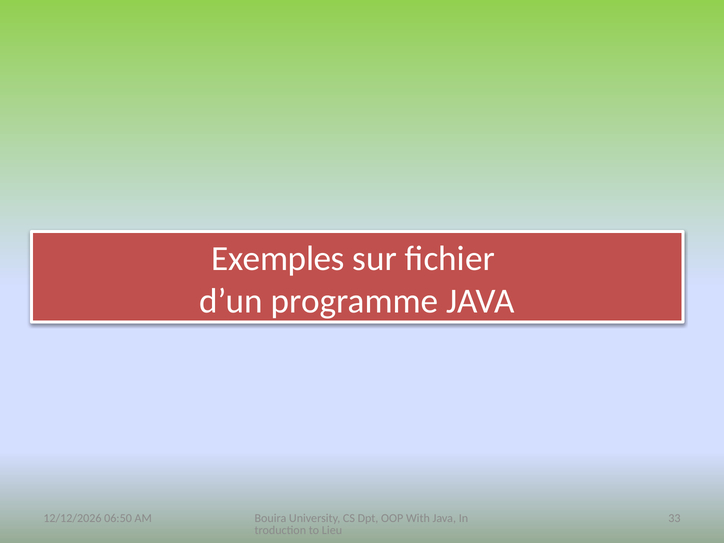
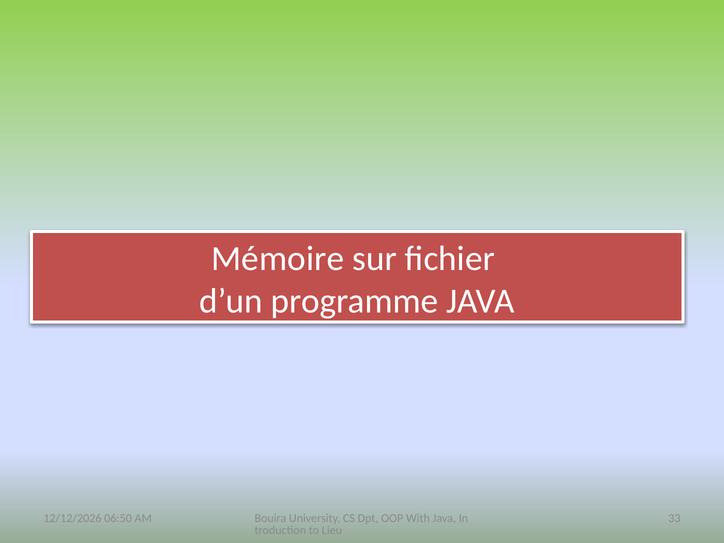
Exemples: Exemples -> Mémoire (278, 259)
